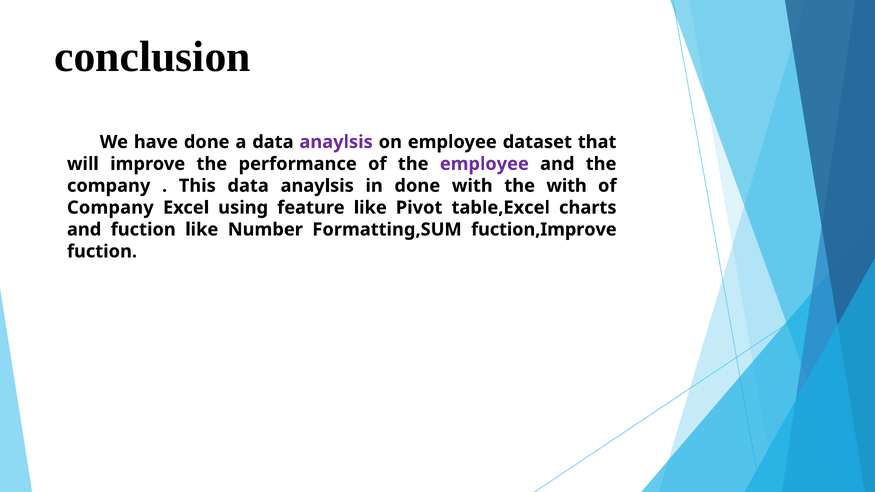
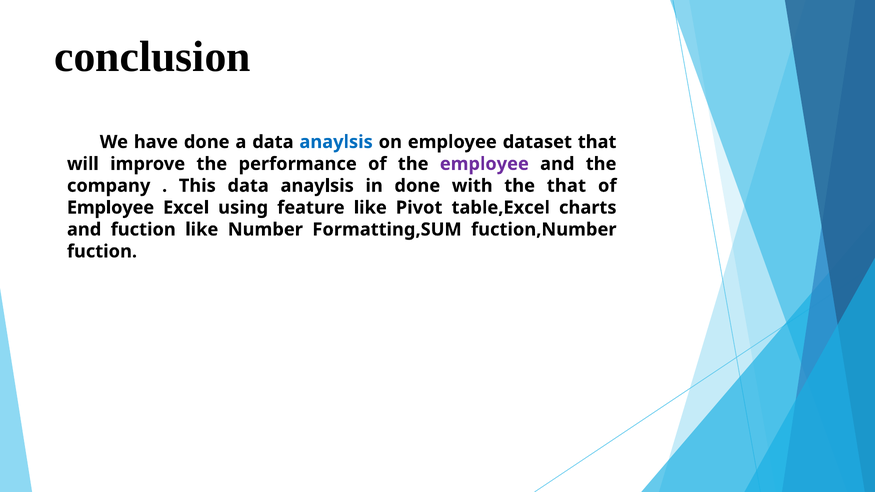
anaylsis colour: purple -> blue (336, 142)
the with: with -> that (566, 186)
Company: Company -> Employee (111, 208)
fuction,Improve: fuction,Improve -> fuction,Number (544, 230)
